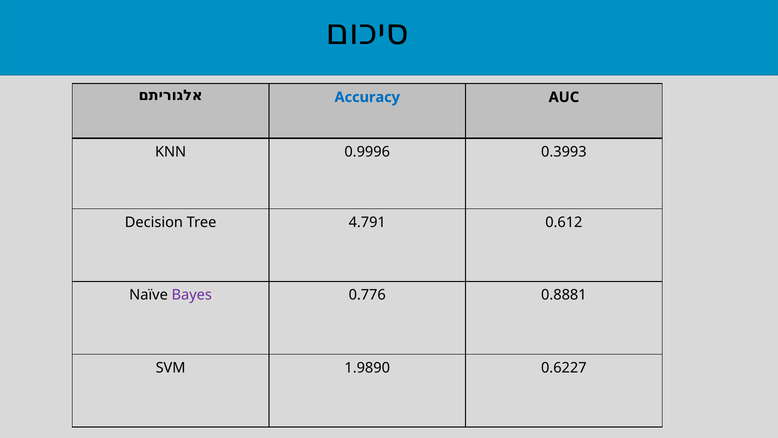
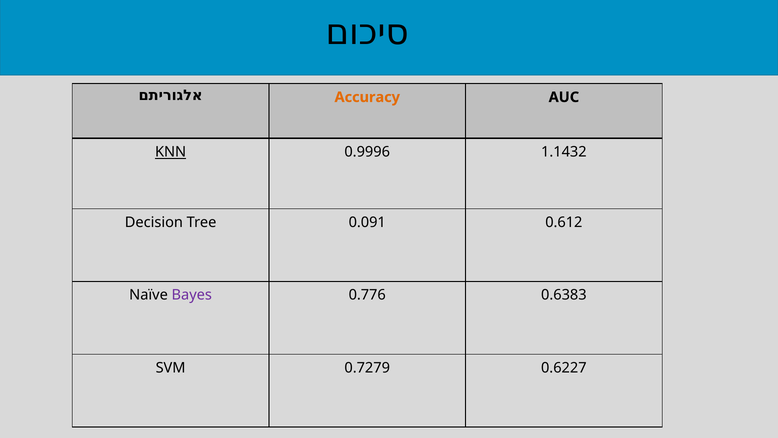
Accuracy colour: blue -> orange (367, 97)
KNN underline: none -> present (171, 152)
0.3993: 0.3993 -> 1.1432 (564, 152)
4.791: 4.791 -> 0.091 (367, 222)
0.8881: 0.8881 -> 0.6383 (564, 295)
1.9890: 1.9890 -> 0.7279 (367, 368)
